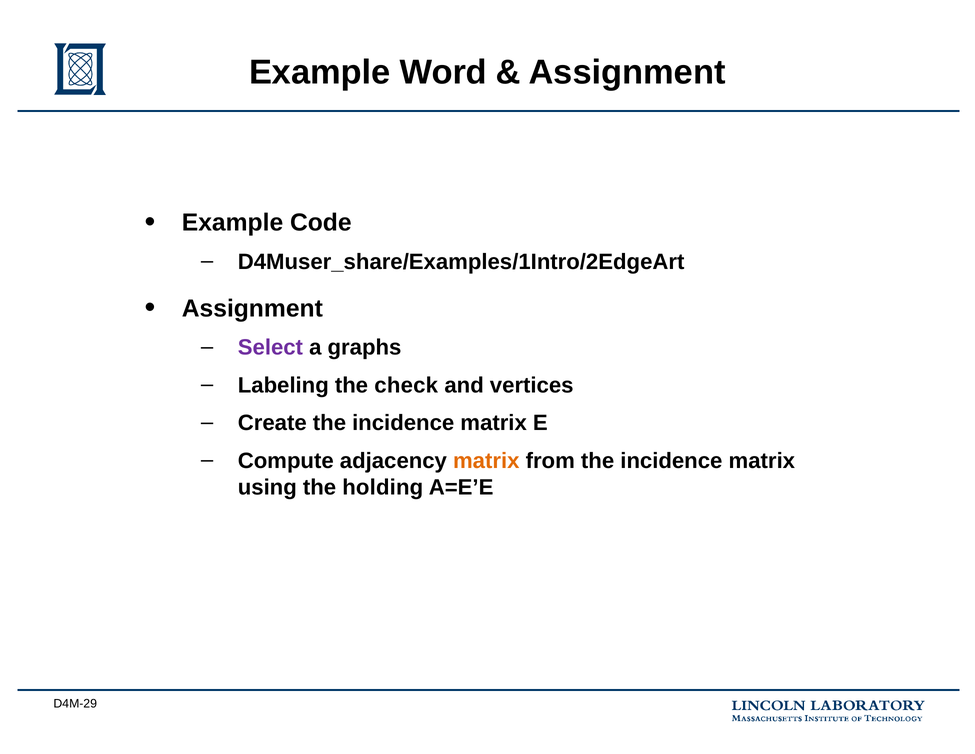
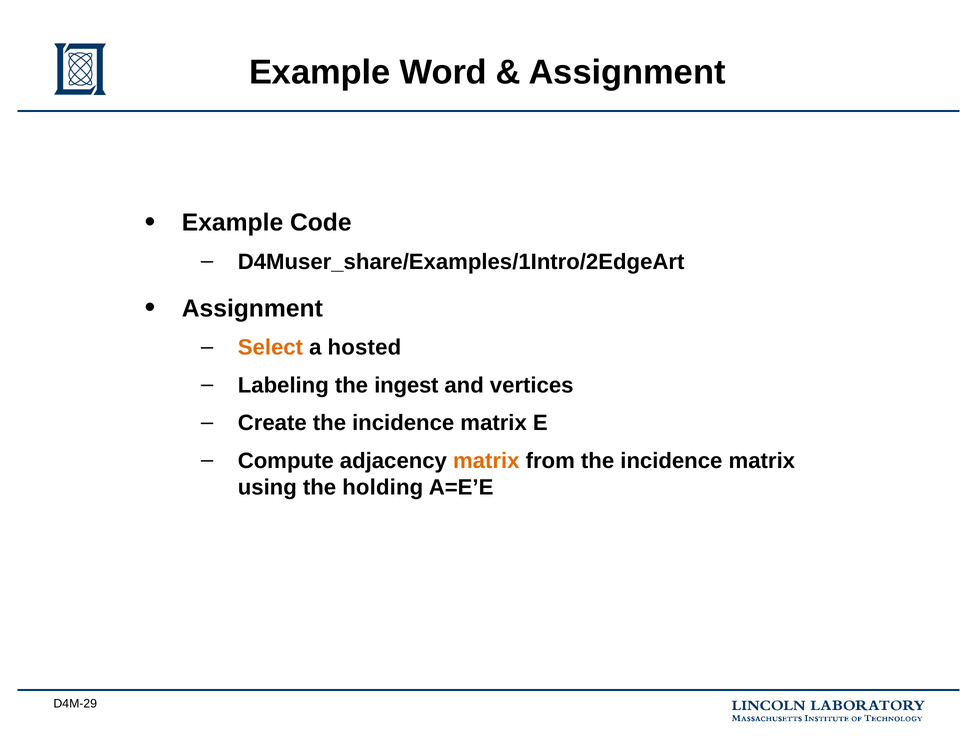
Select colour: purple -> orange (270, 347)
graphs: graphs -> hosted (364, 347)
check: check -> ingest (406, 385)
